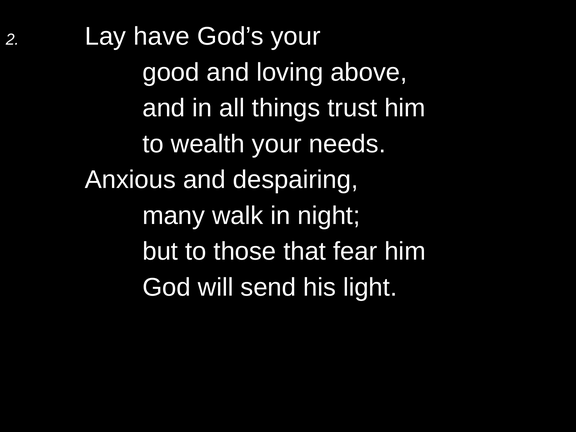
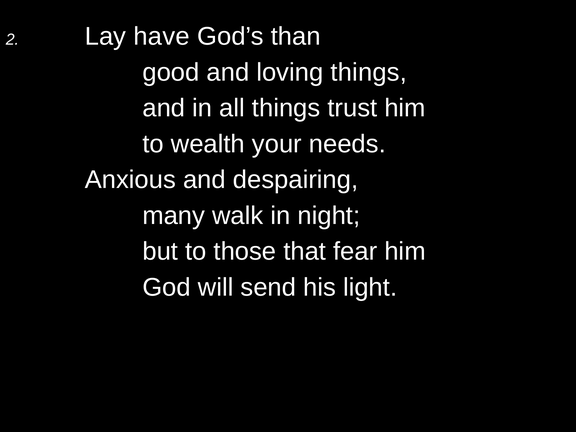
God’s your: your -> than (296, 36)
loving above: above -> things (369, 72)
